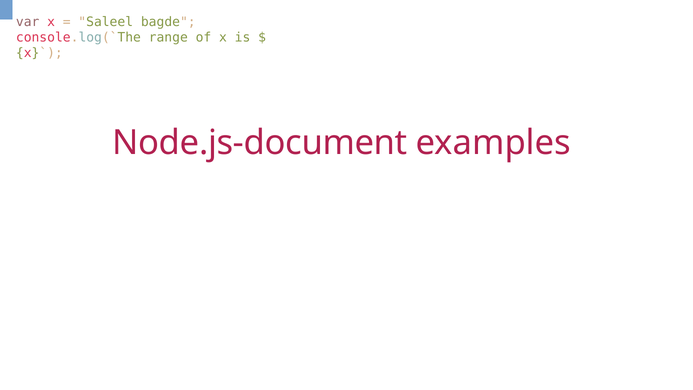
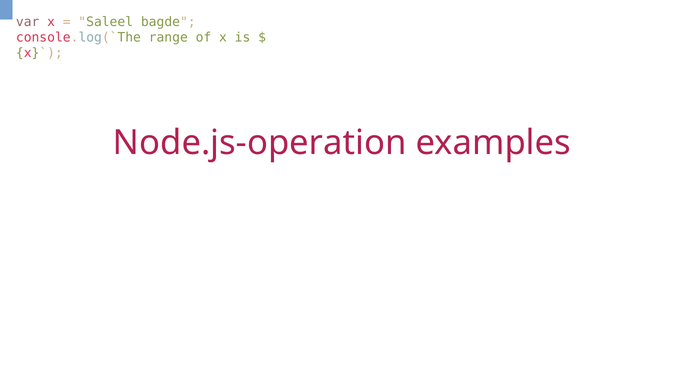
Node.js-document: Node.js-document -> Node.js-operation (260, 143)
